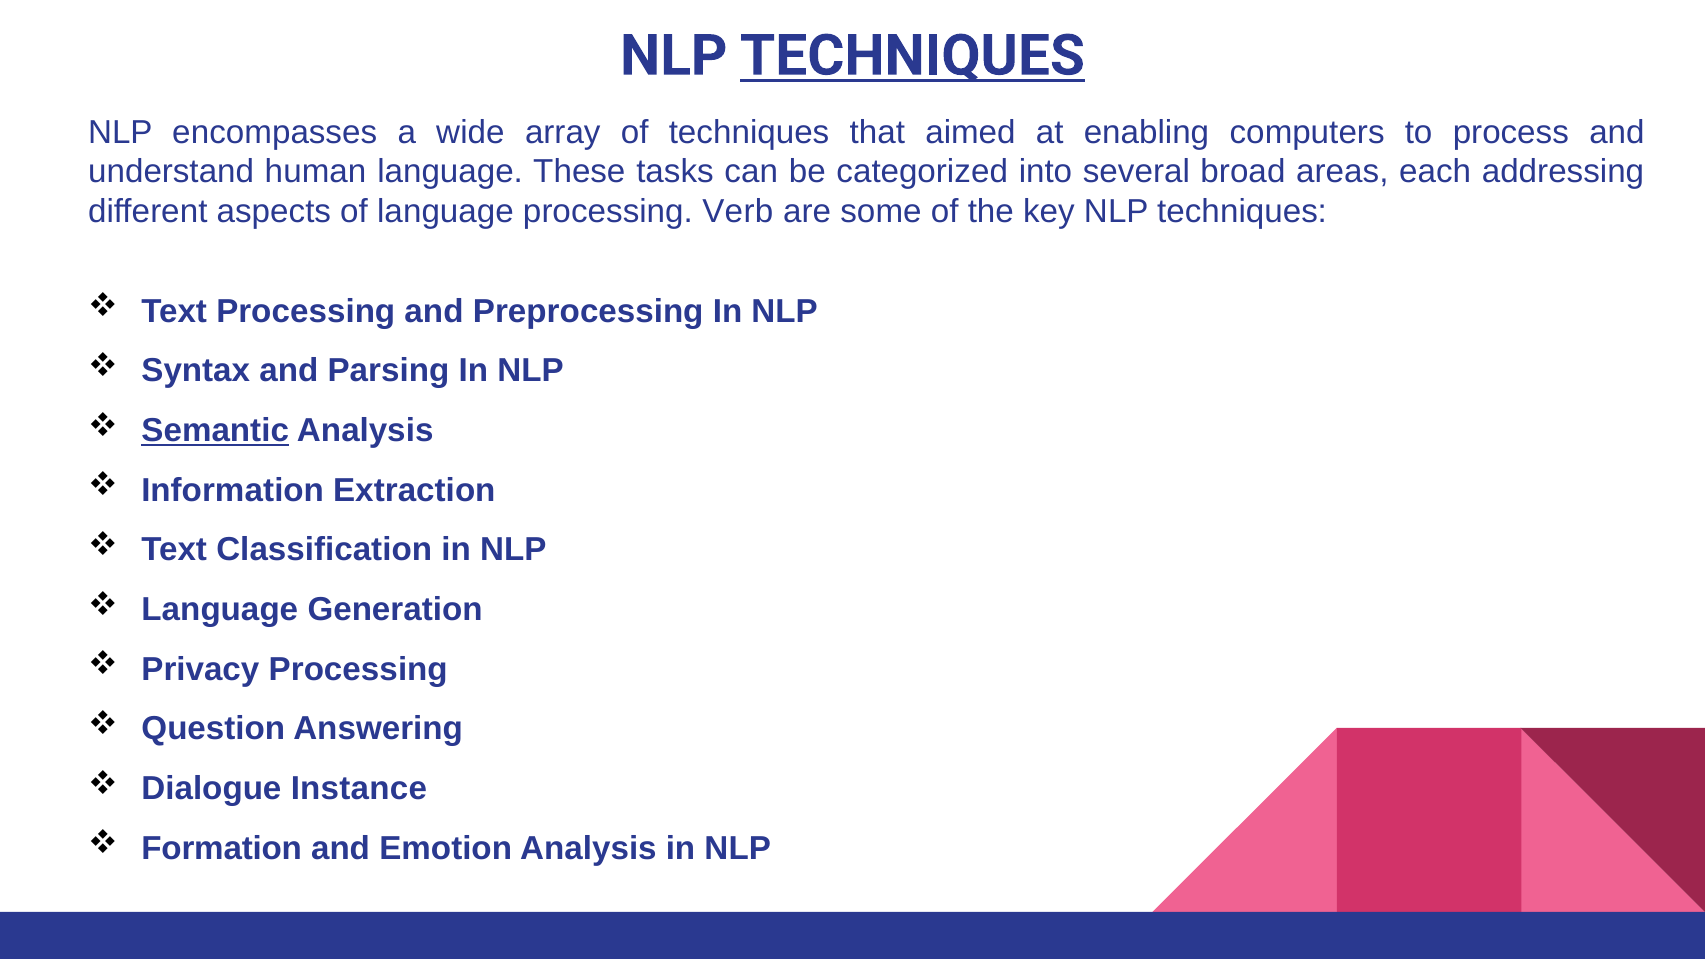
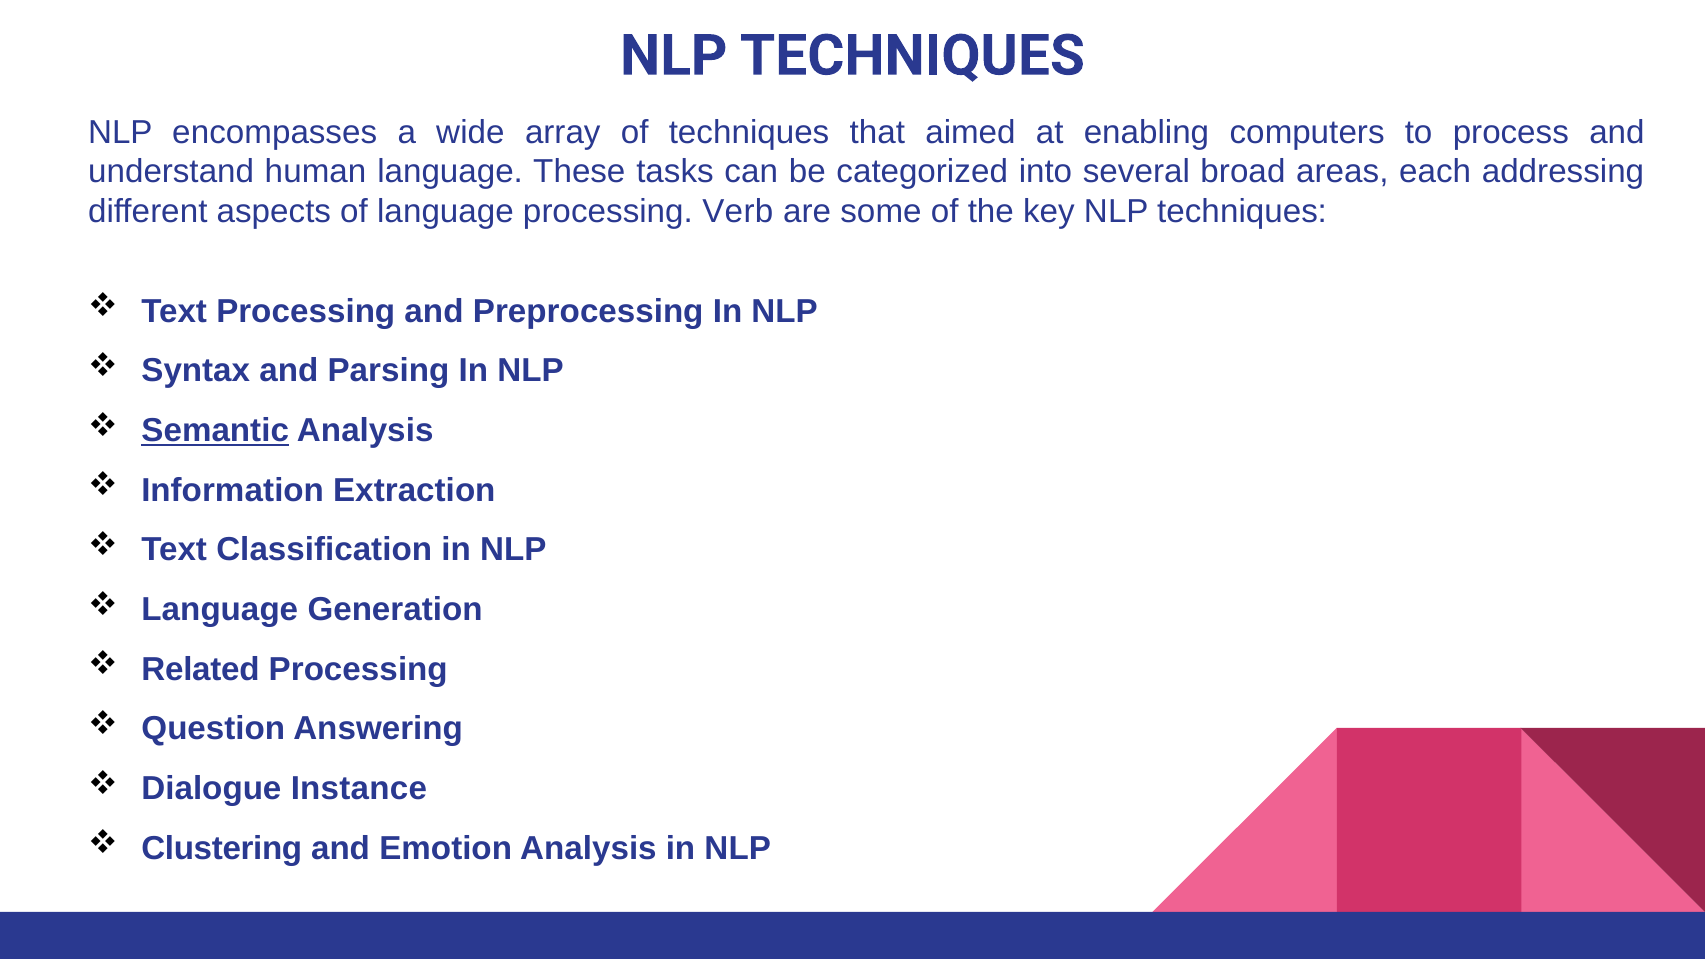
TECHNIQUES underline: present -> none (912, 56)
Privacy: Privacy -> Related (200, 669)
Formation: Formation -> Clustering (222, 848)
